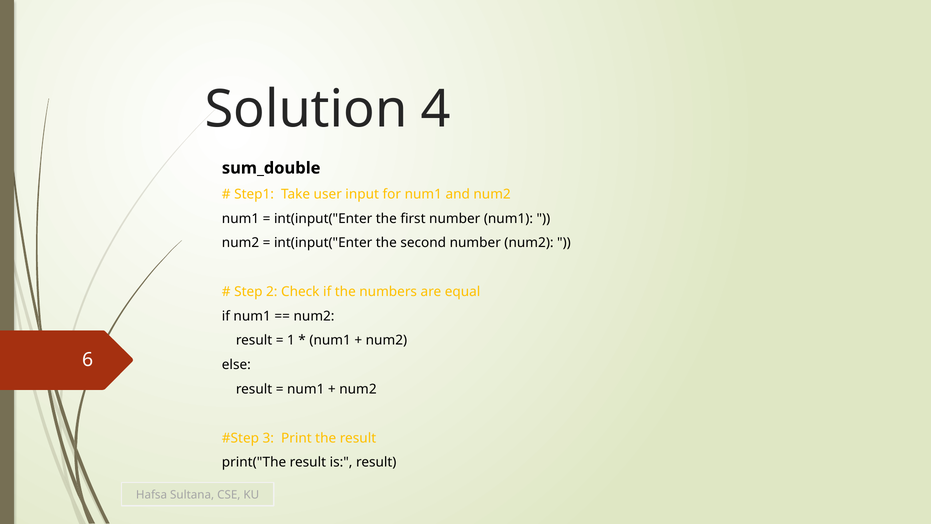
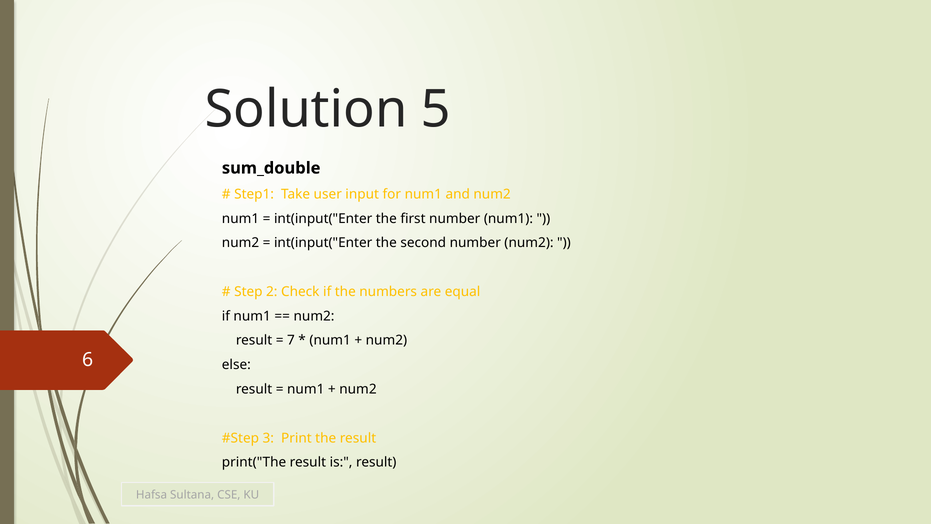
4: 4 -> 5 (436, 109)
1: 1 -> 7 (291, 340)
